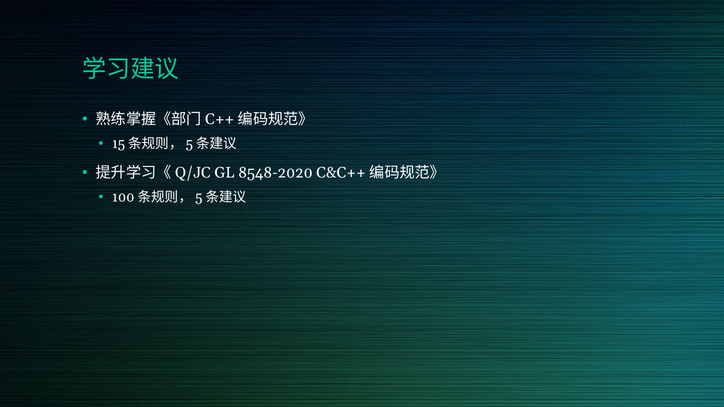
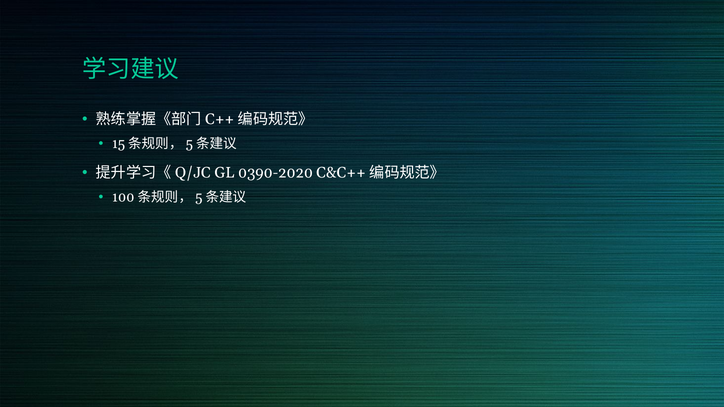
8548-2020: 8548-2020 -> 0390-2020 (275, 173)
